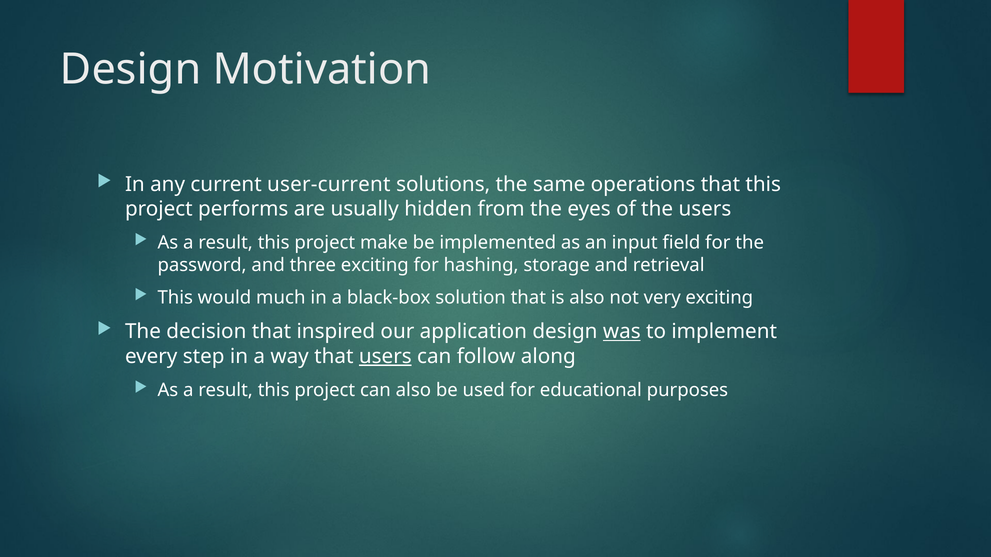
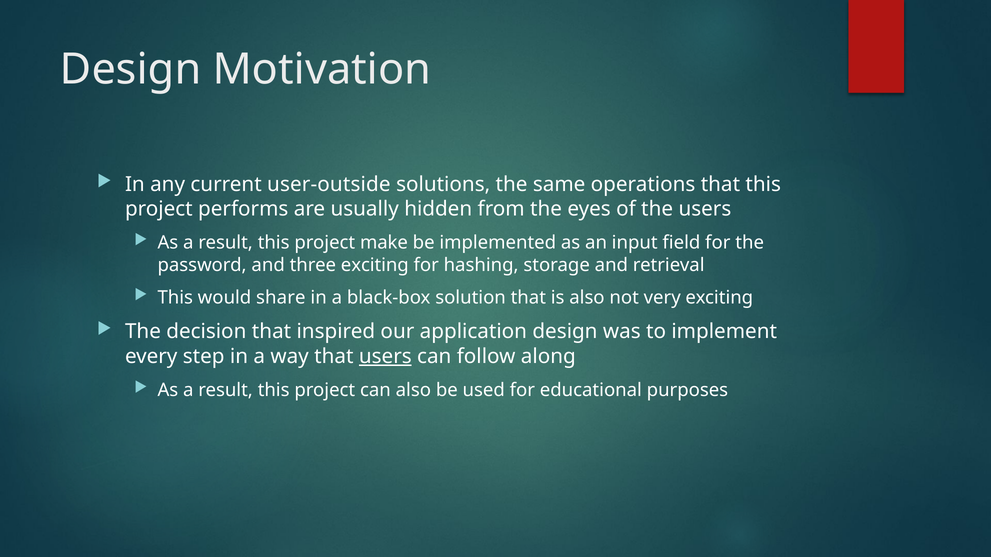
user-current: user-current -> user-outside (329, 184)
much: much -> share (281, 298)
was underline: present -> none (622, 332)
